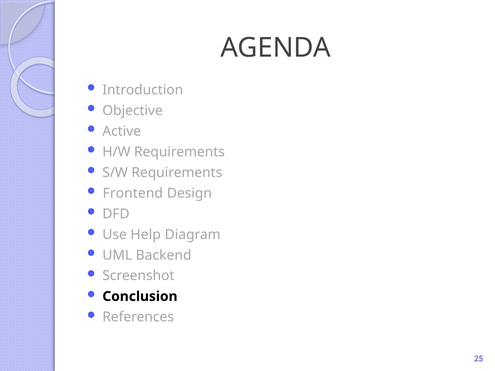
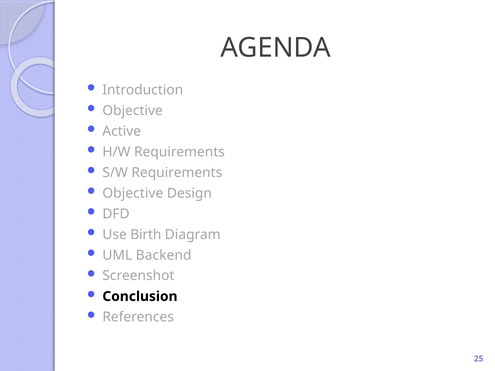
Frontend: Frontend -> Objective (133, 193)
Help: Help -> Birth (146, 235)
